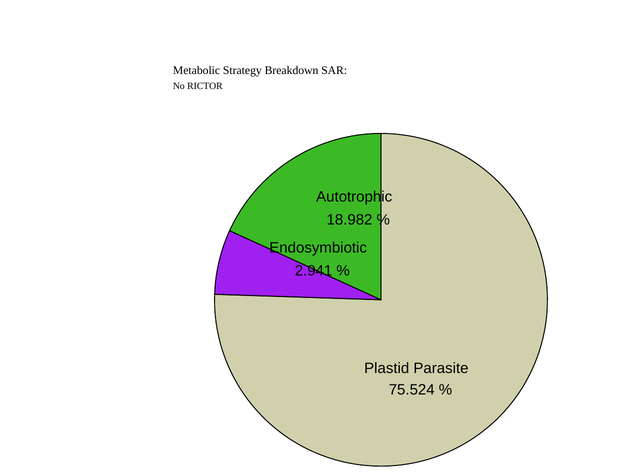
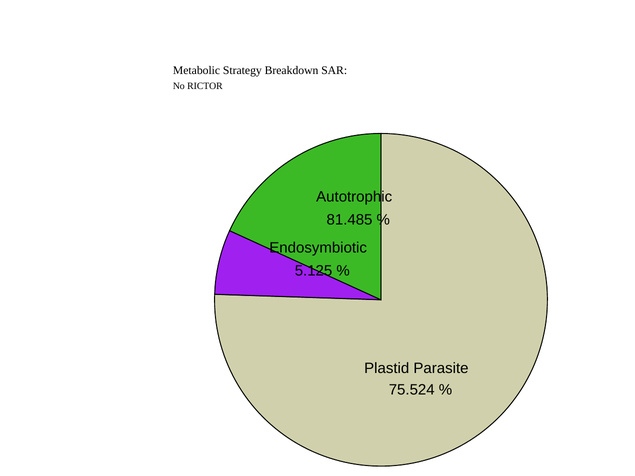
18.982: 18.982 -> 81.485 (350, 220)
2.941: 2.941 -> 5.125 (314, 271)
